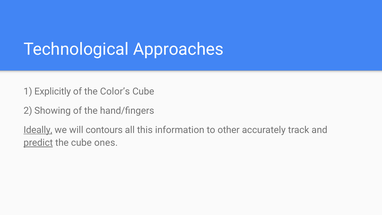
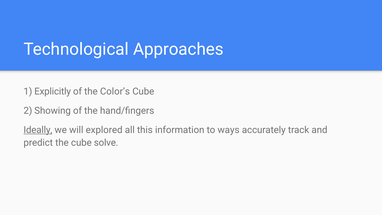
contours: contours -> explored (104, 130)
other: other -> ways (229, 130)
predict underline: present -> none (38, 143)
ones: ones -> solve (106, 143)
